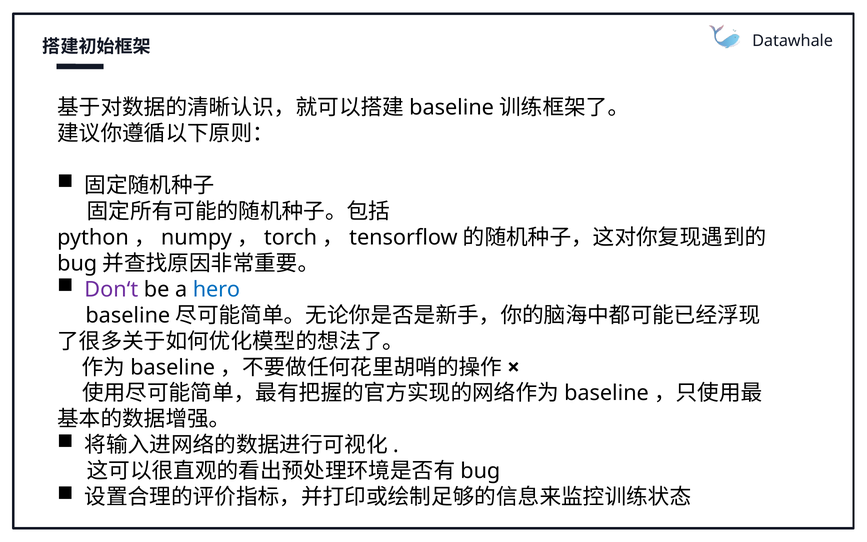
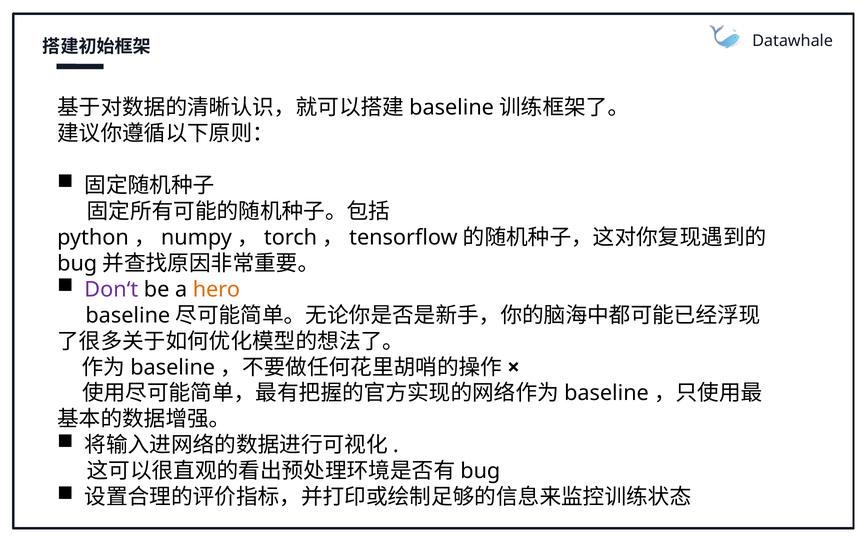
hero colour: blue -> orange (216, 290)
